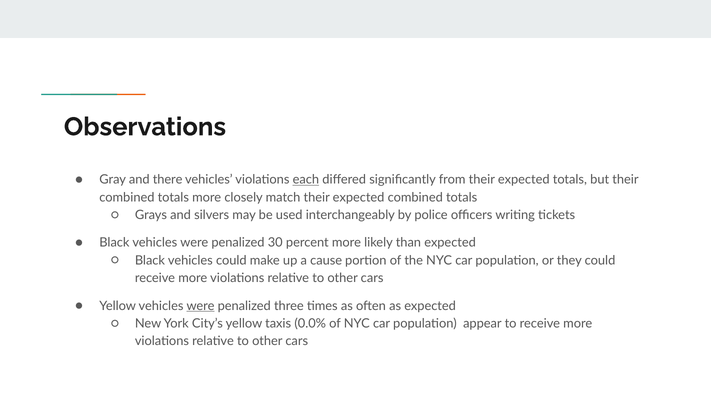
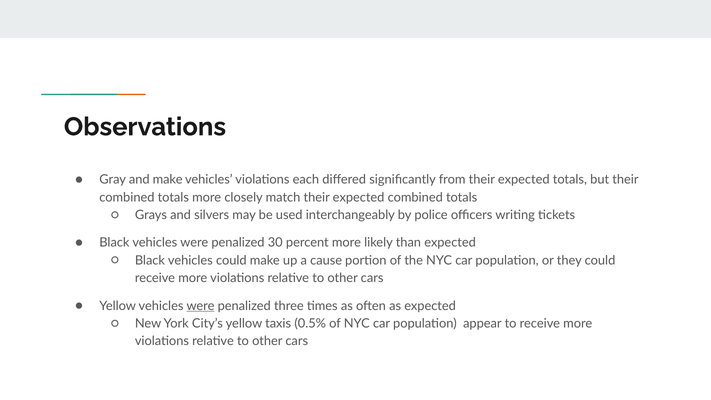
and there: there -> make (168, 180)
each underline: present -> none (306, 180)
0.0%: 0.0% -> 0.5% (310, 323)
